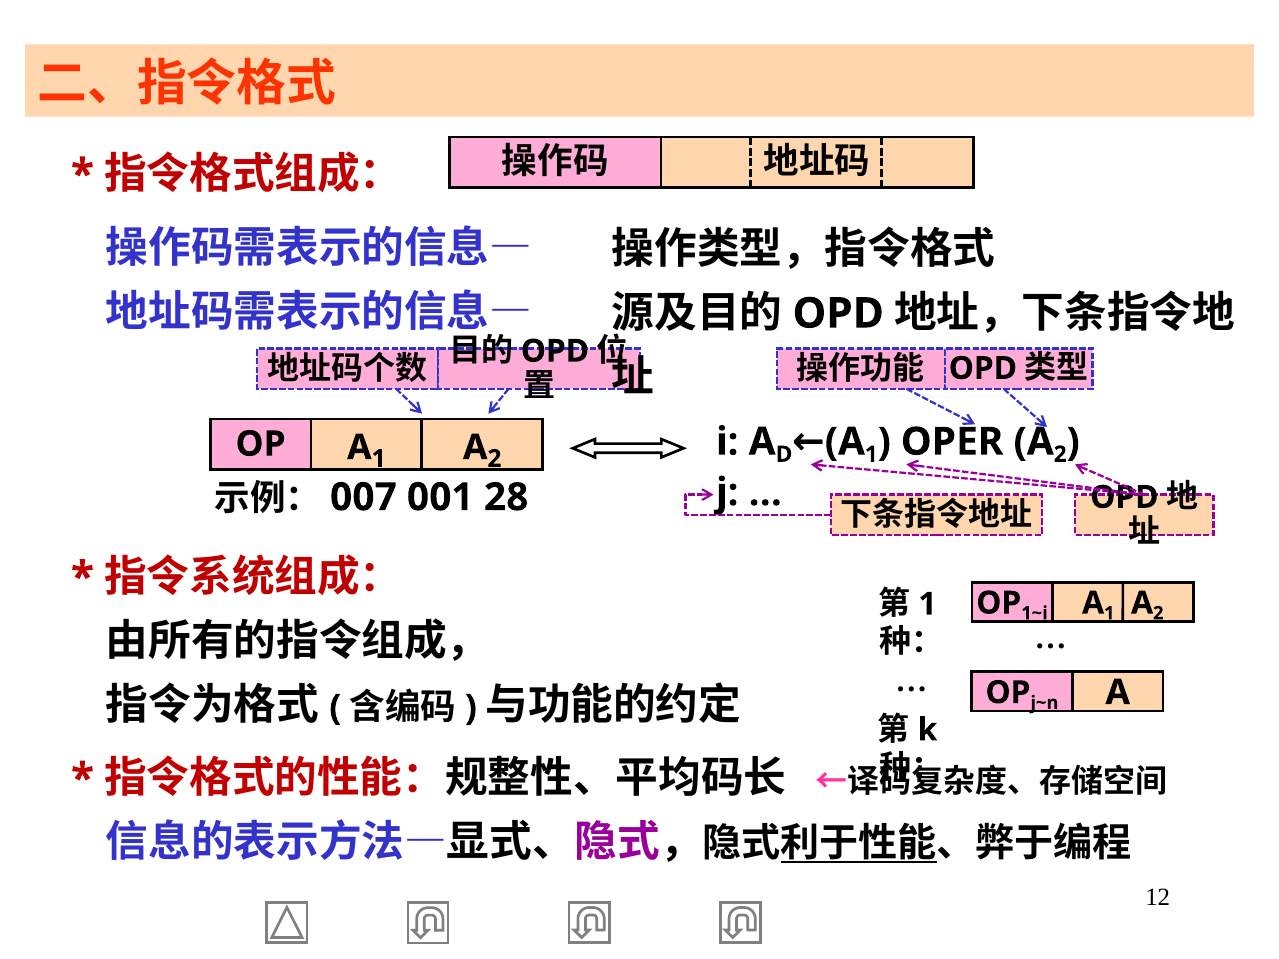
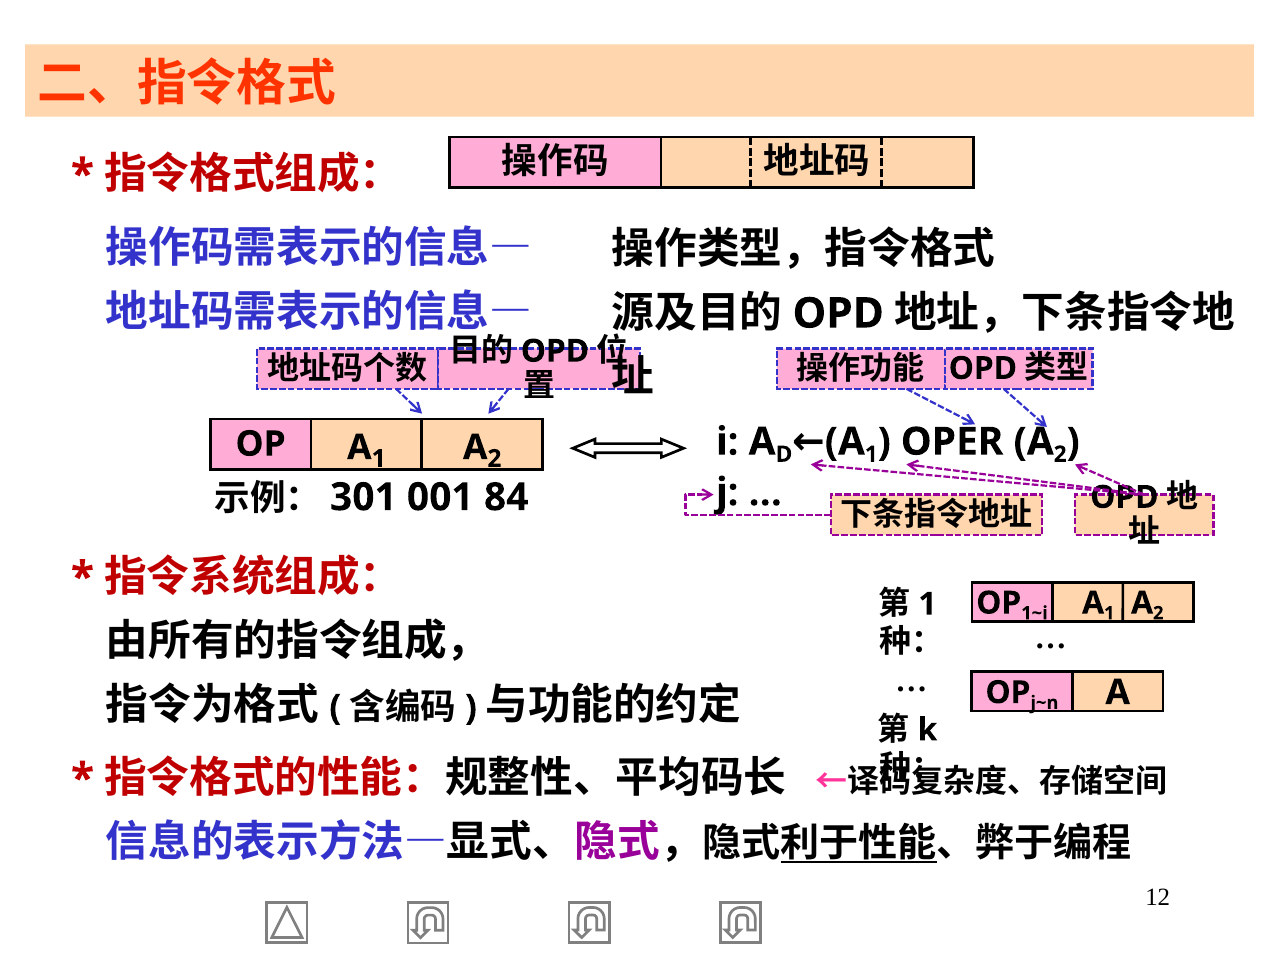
007: 007 -> 301 (363, 497)
28: 28 -> 84 (506, 497)
